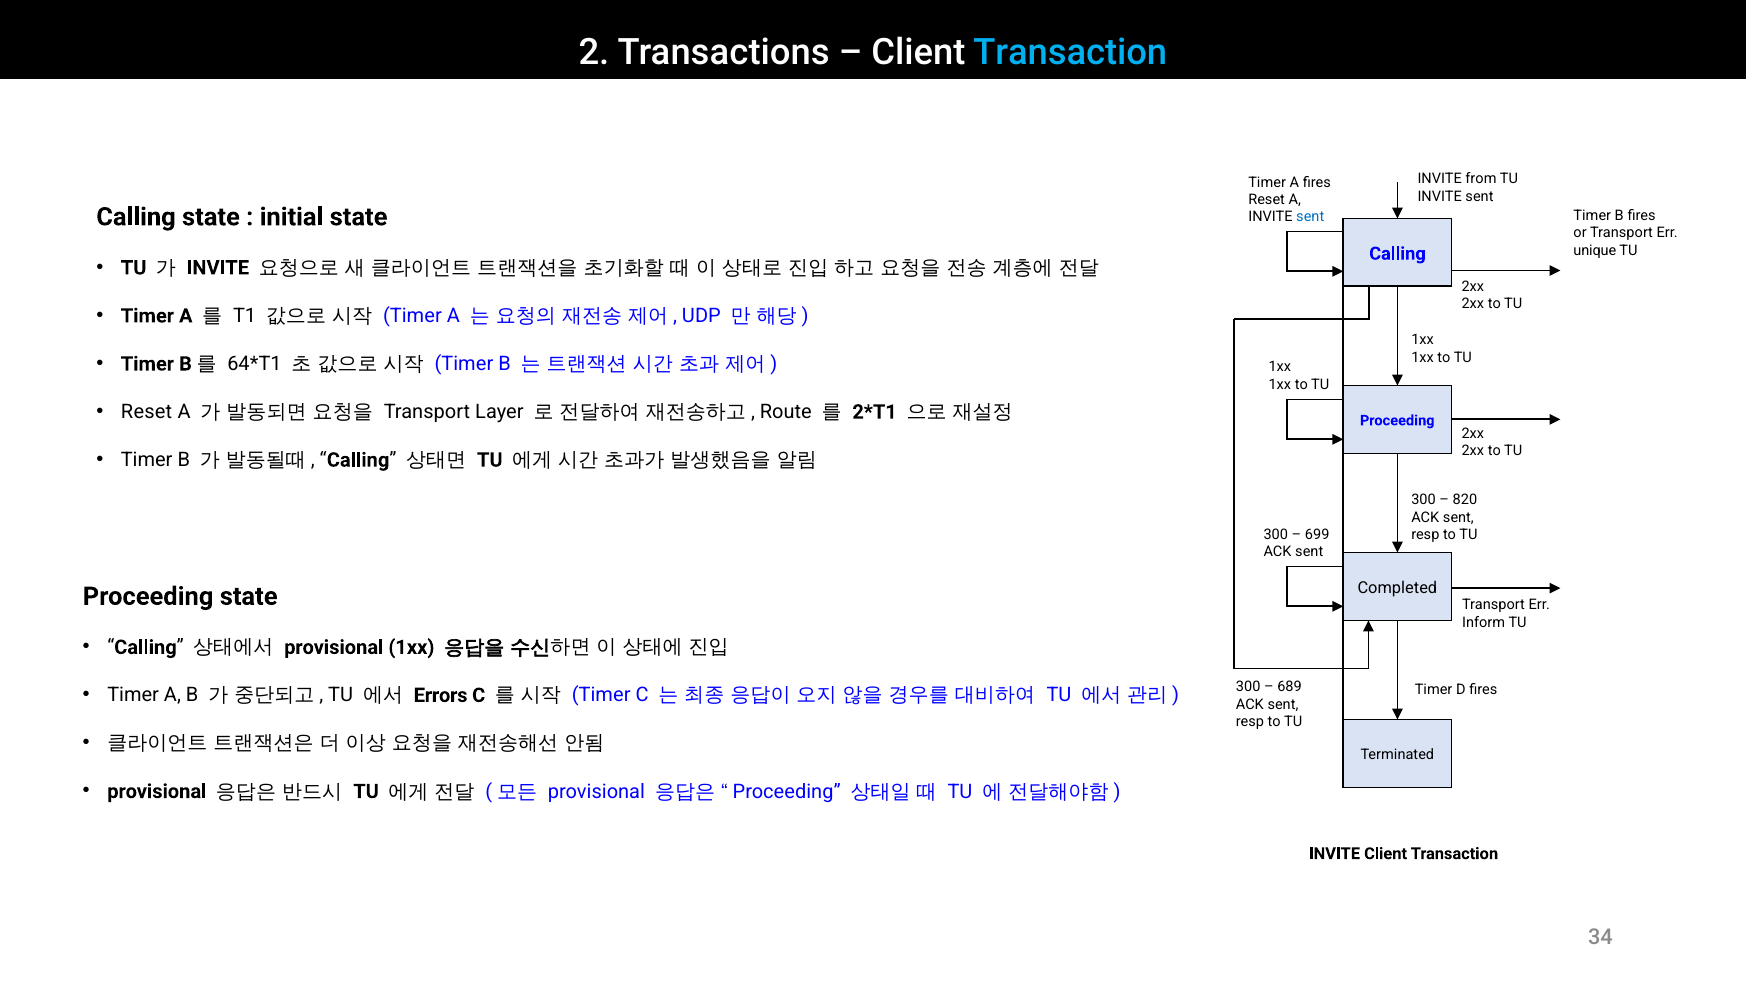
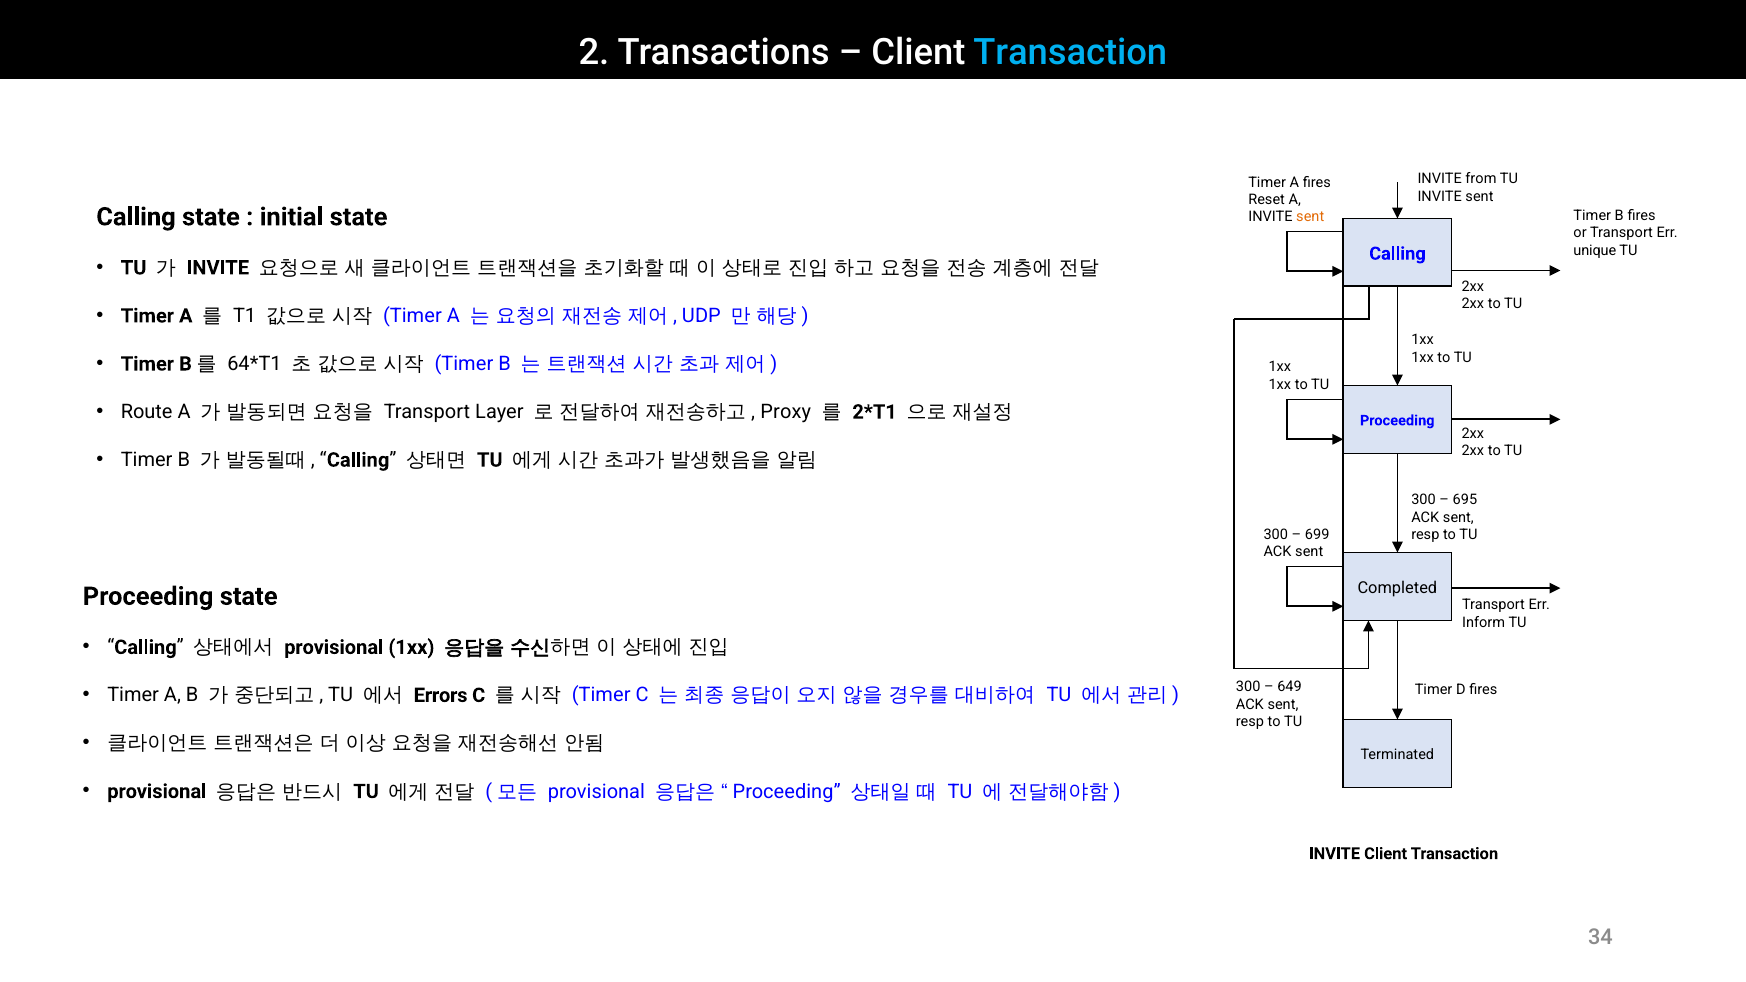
sent colour: blue -> orange (1310, 217)
Reset: Reset -> Route (147, 412)
Route: Route -> Proxy (786, 412)
820: 820 -> 695 (1465, 500)
689: 689 -> 649 (1290, 687)
